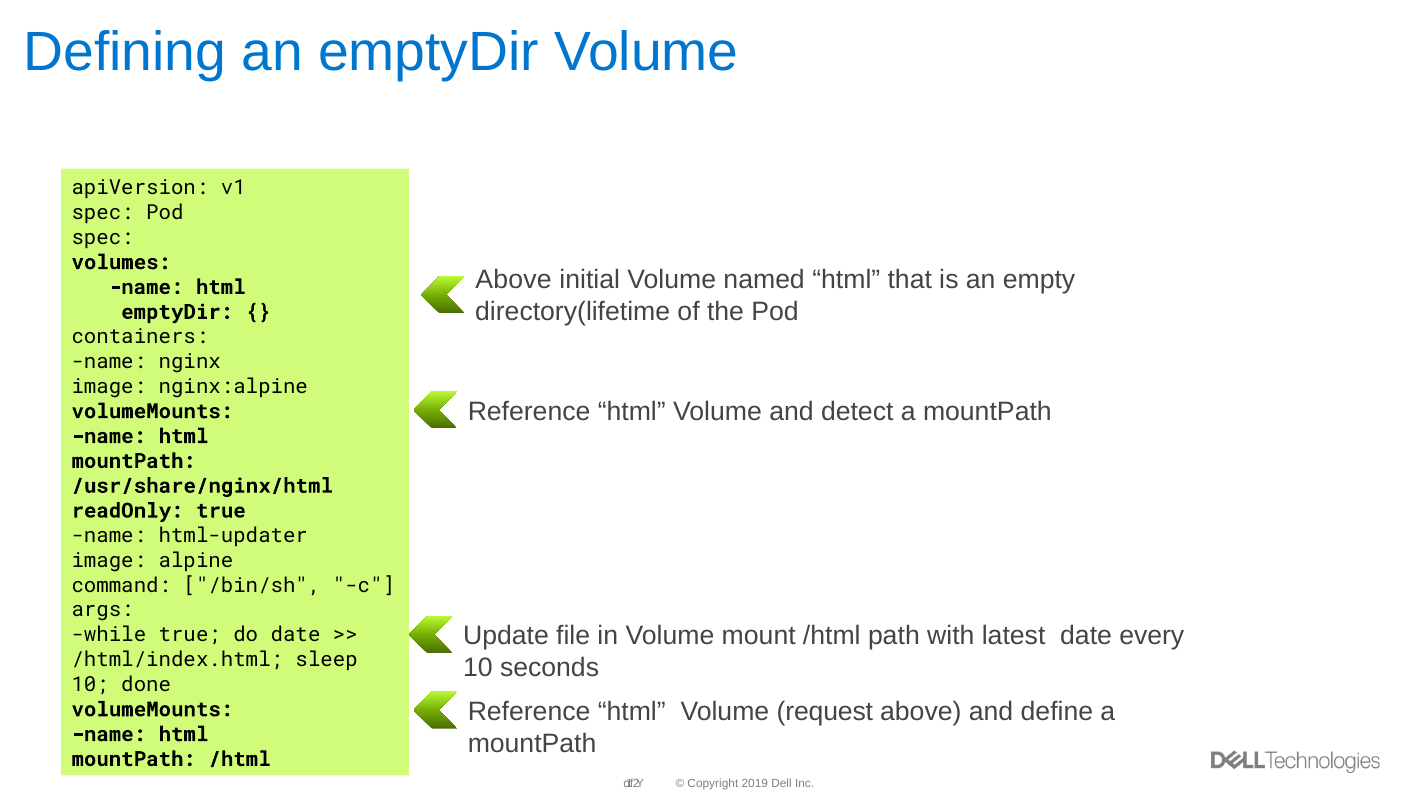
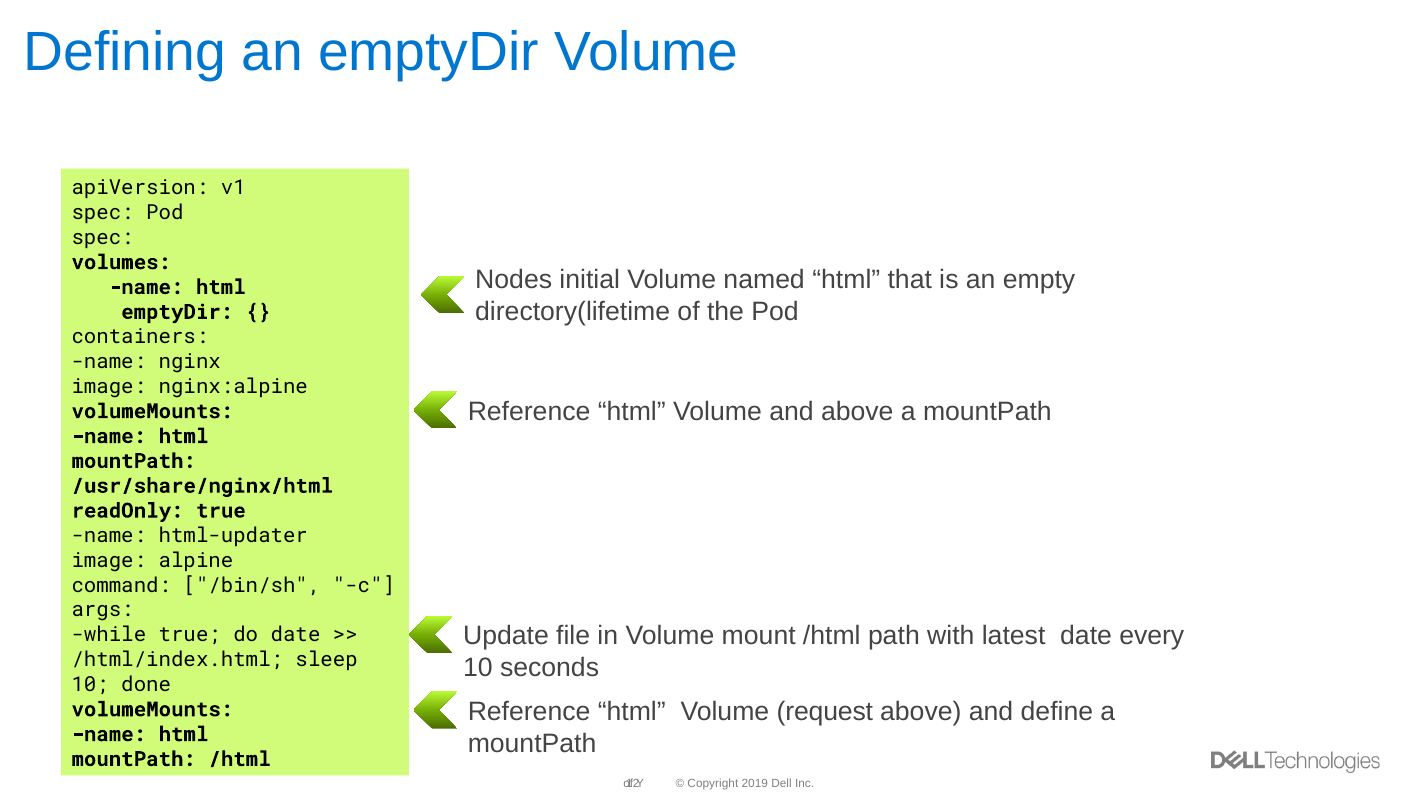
Above: Above -> Nodes (514, 280)
and detect: detect -> above (857, 412)
